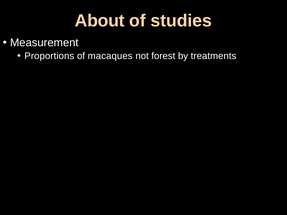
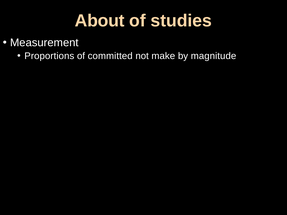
macaques: macaques -> committed (110, 56)
forest: forest -> make (163, 56)
treatments: treatments -> magnitude (214, 56)
